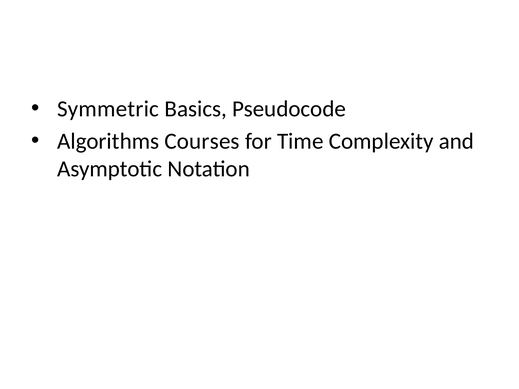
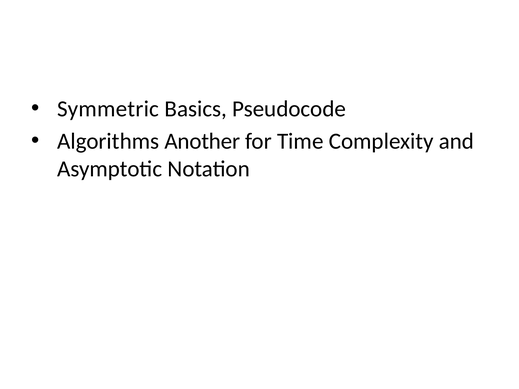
Courses: Courses -> Another (202, 141)
